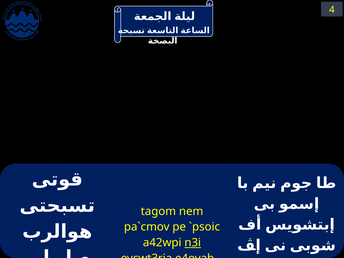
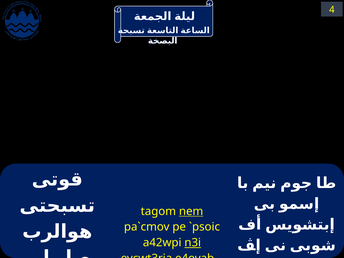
nem underline: none -> present (191, 211)
